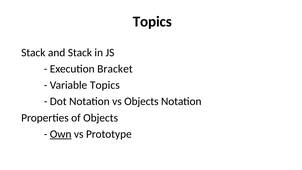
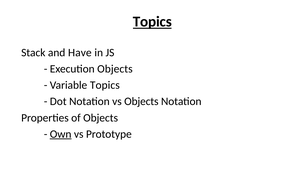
Topics underline: none -> present (152, 22)
and Stack: Stack -> Have (80, 52)
Execution Bracket: Bracket -> Objects (115, 69)
